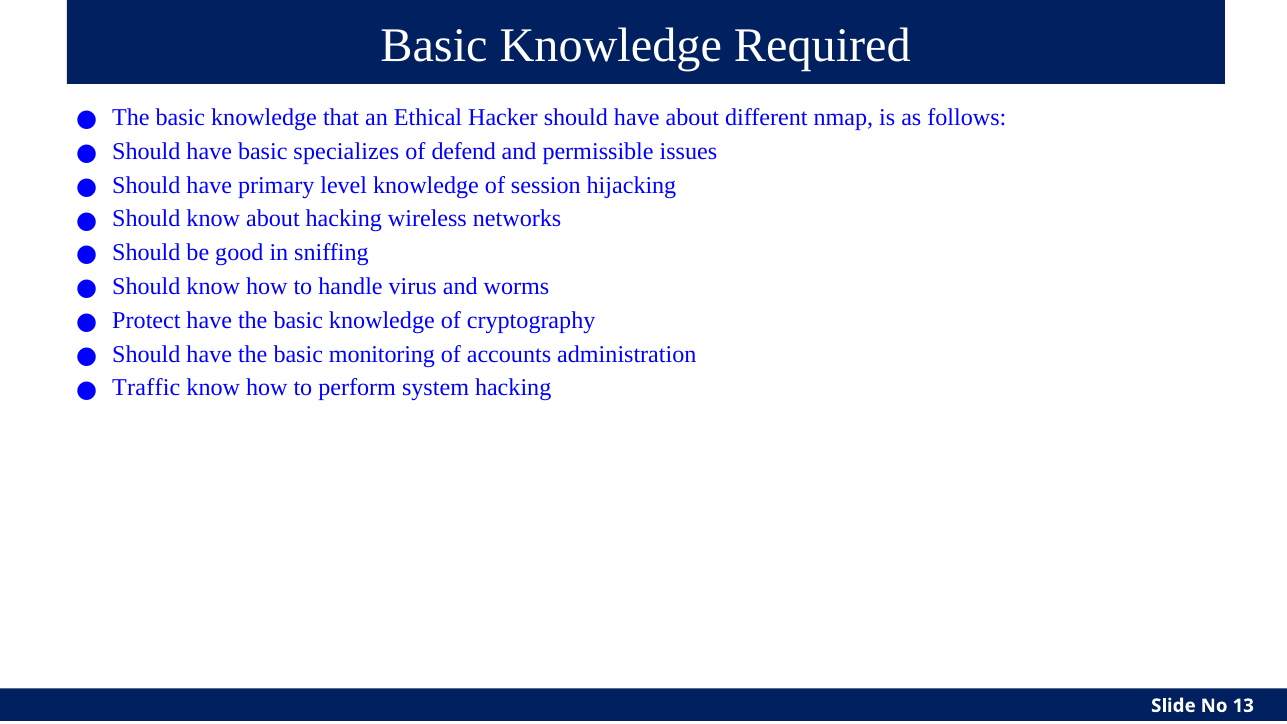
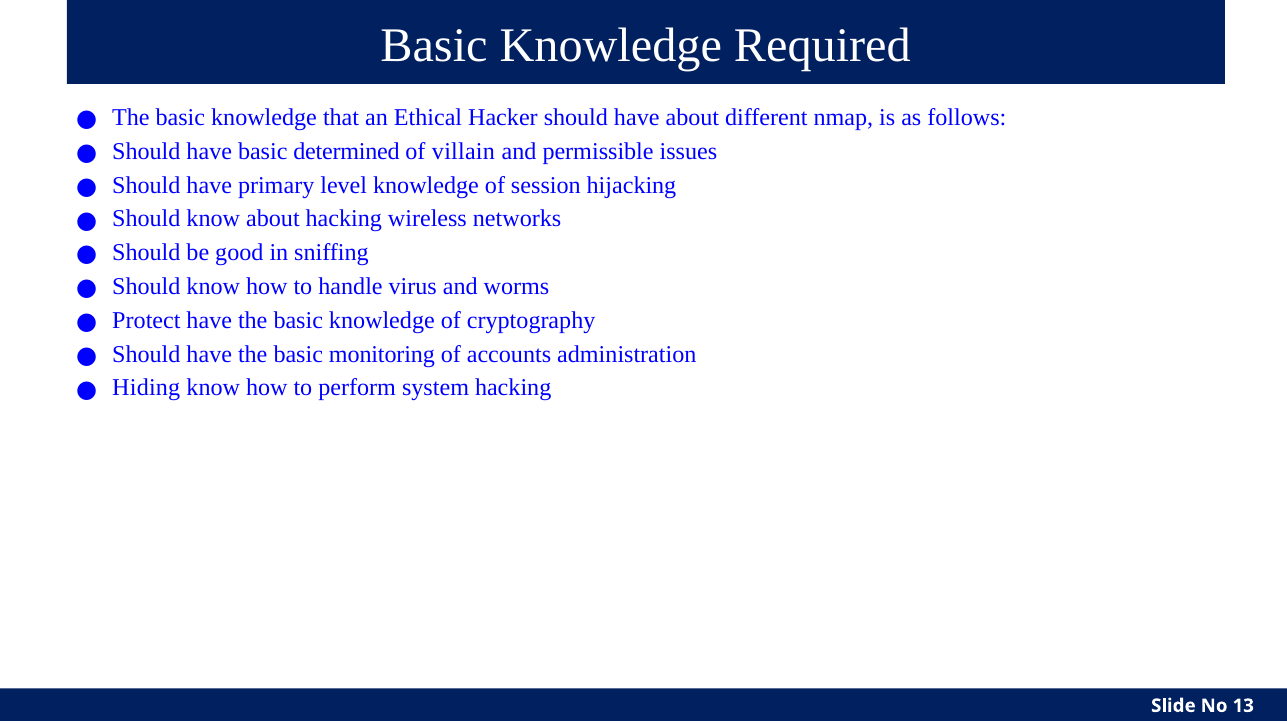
specializes: specializes -> determined (347, 151)
defend: defend -> villain (463, 151)
Traffic: Traffic -> Hiding (146, 388)
